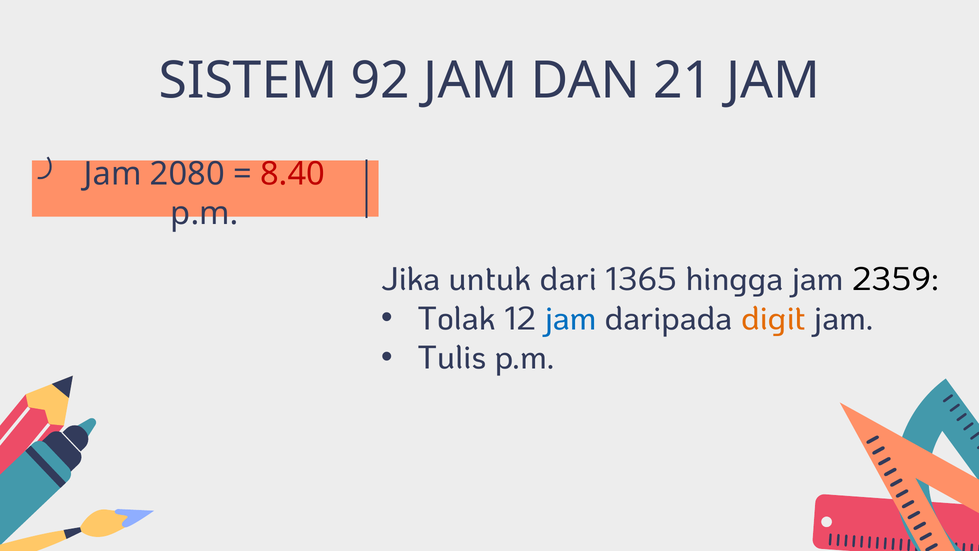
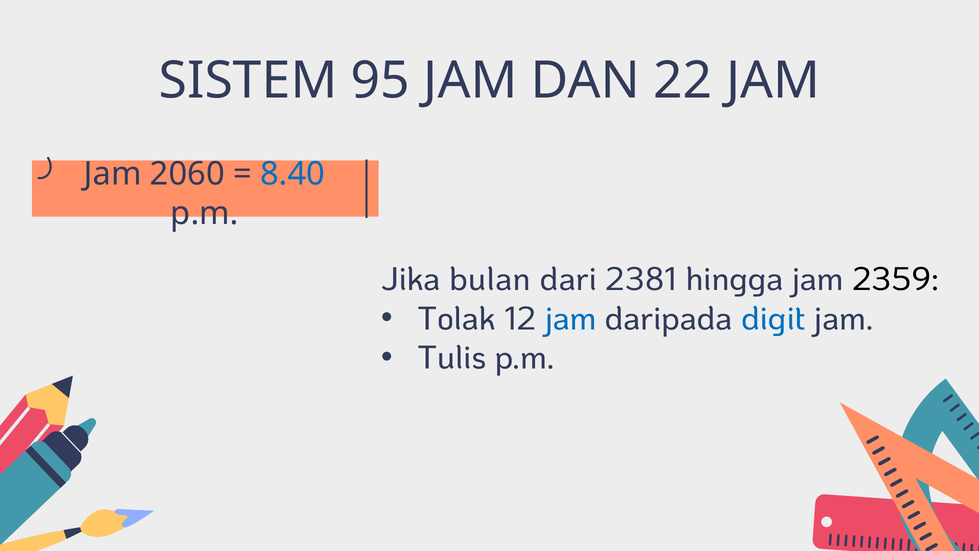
92: 92 -> 95 (380, 81)
21: 21 -> 22 (683, 81)
2080: 2080 -> 2060 (187, 174)
8.40 colour: red -> blue (293, 174)
untuk: untuk -> bulan (490, 280)
1365: 1365 -> 2381 (641, 280)
digit colour: orange -> blue (773, 319)
